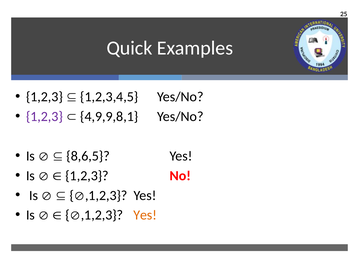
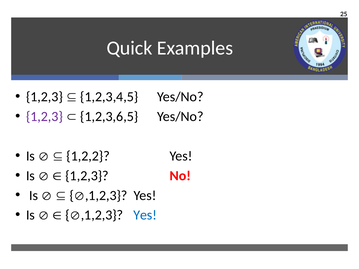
4,9,9,8,1: 4,9,9,8,1 -> 1,2,3,6,5 (109, 117)
8,6,5: 8,6,5 -> 1,2,2 (88, 156)
Yes colour: orange -> blue (145, 215)
